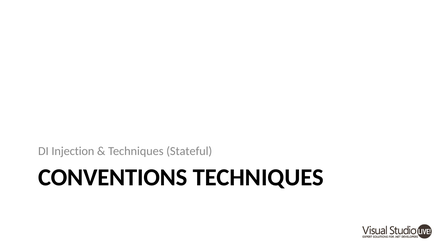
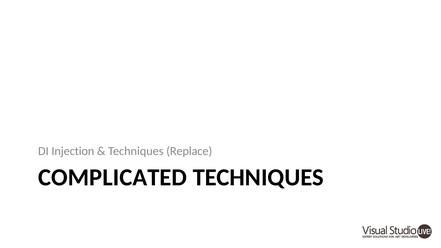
Stateful: Stateful -> Replace (189, 151)
CONVENTIONS: CONVENTIONS -> COMPLICATED (113, 178)
